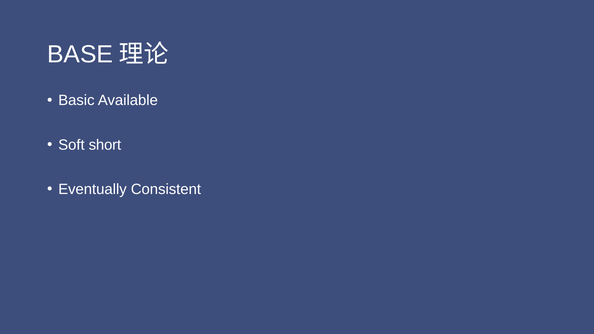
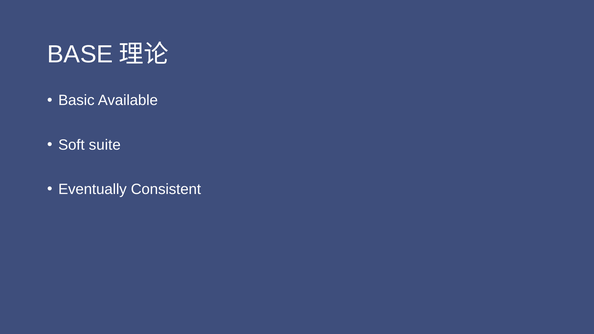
short: short -> suite (105, 145)
